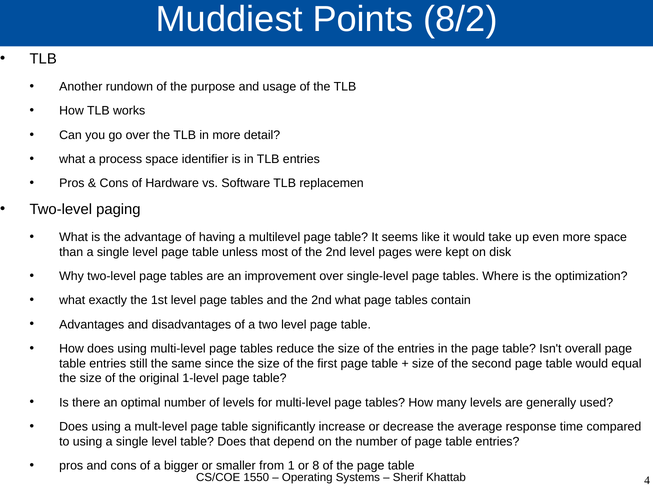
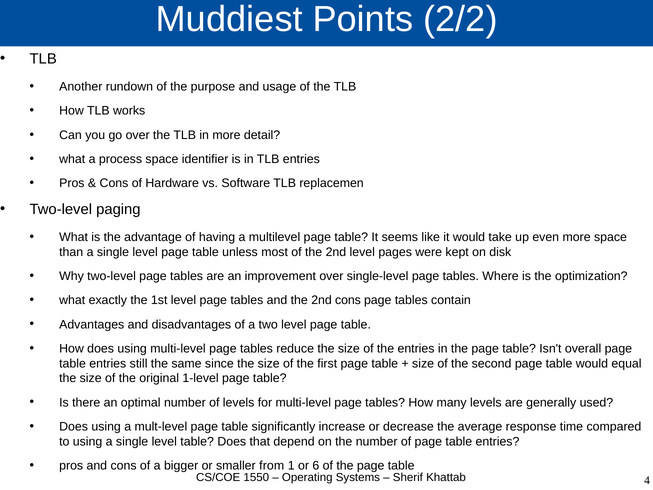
8/2: 8/2 -> 2/2 (460, 19)
2nd what: what -> cons (348, 300)
8: 8 -> 6 (316, 465)
